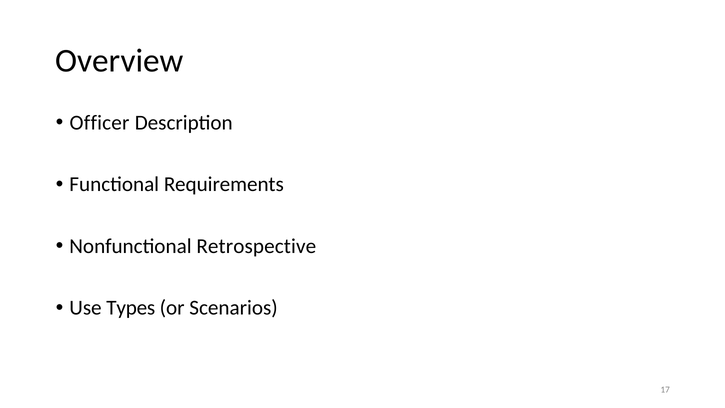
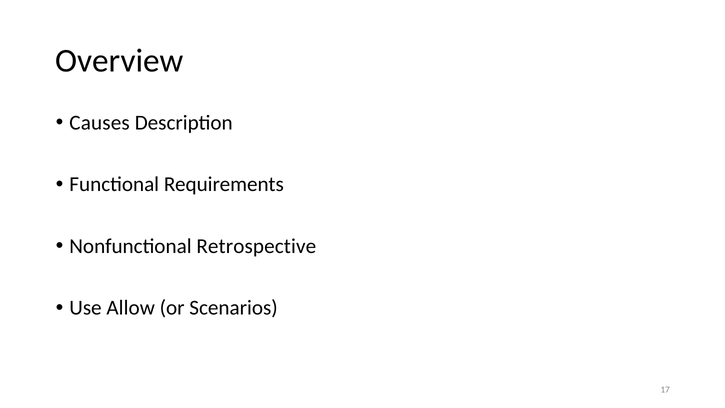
Officer: Officer -> Causes (100, 123)
Types: Types -> Allow (131, 308)
